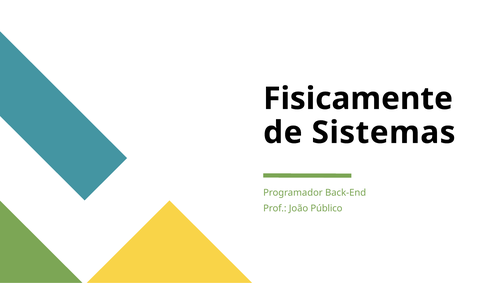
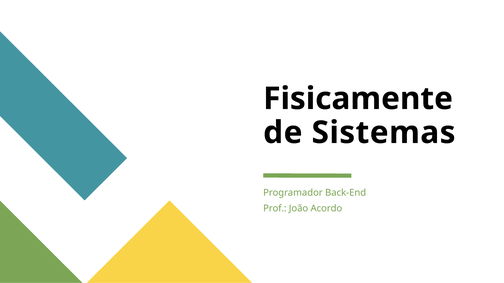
Público: Público -> Acordo (326, 209)
